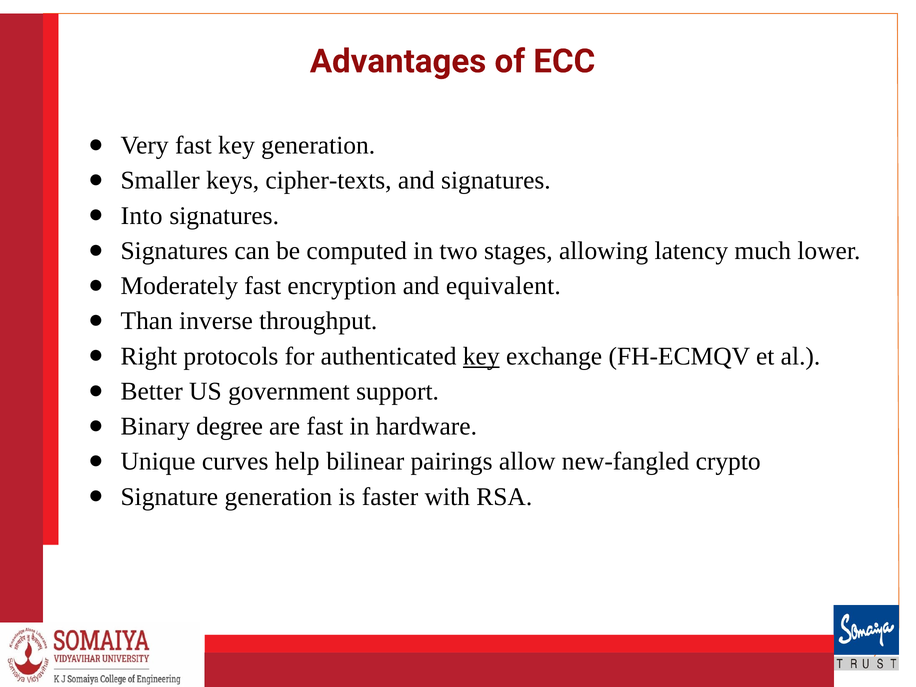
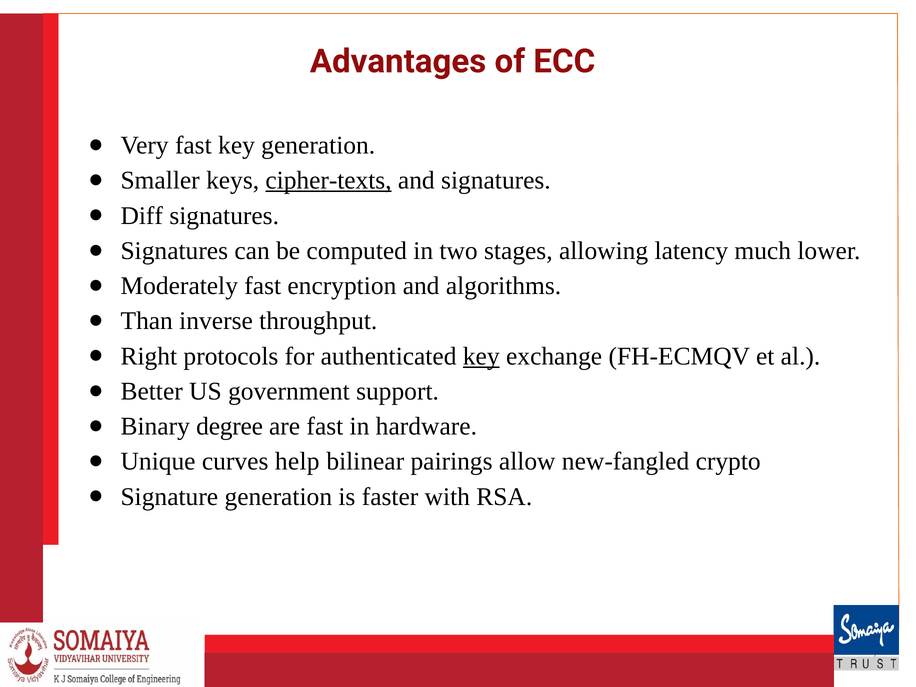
cipher-texts underline: none -> present (329, 181)
Into: Into -> Diff (142, 216)
equivalent: equivalent -> algorithms (504, 286)
